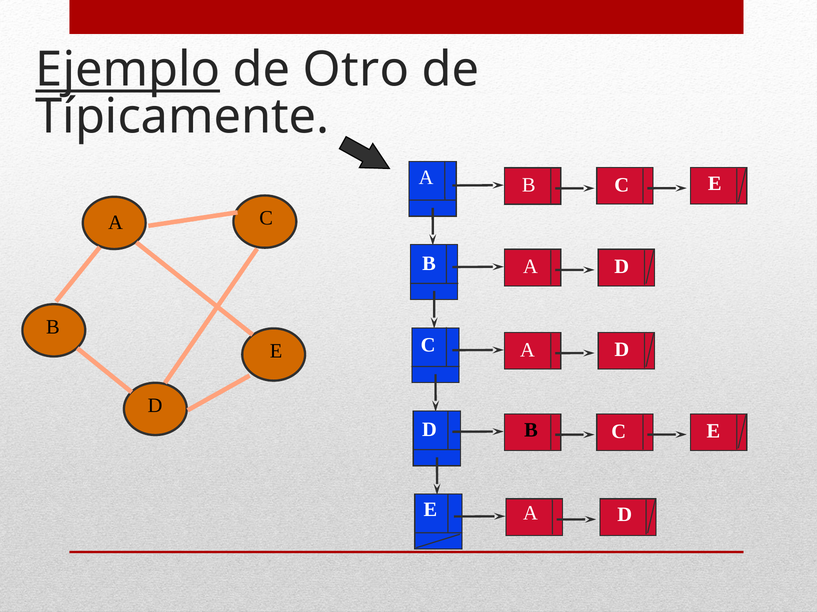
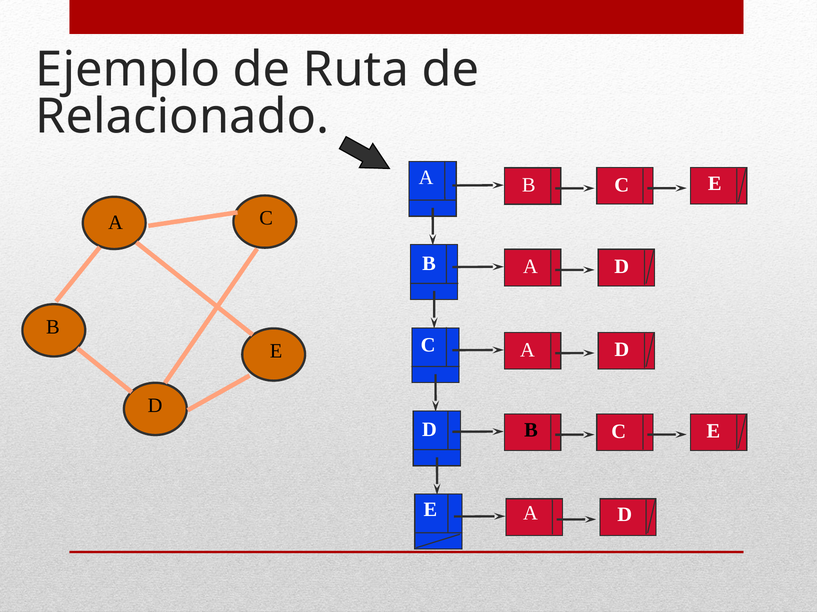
Ejemplo underline: present -> none (128, 70)
Otro: Otro -> Ruta (356, 70)
Típicamente: Típicamente -> Relacionado (182, 117)
